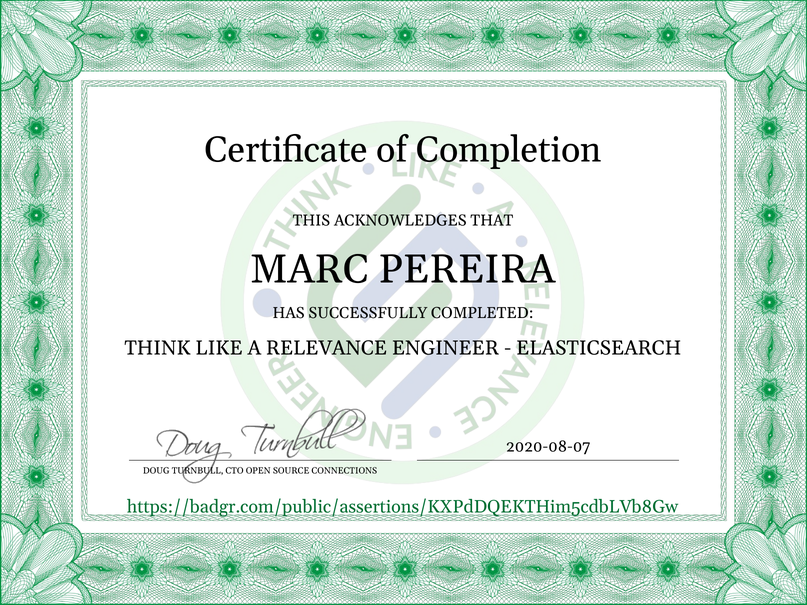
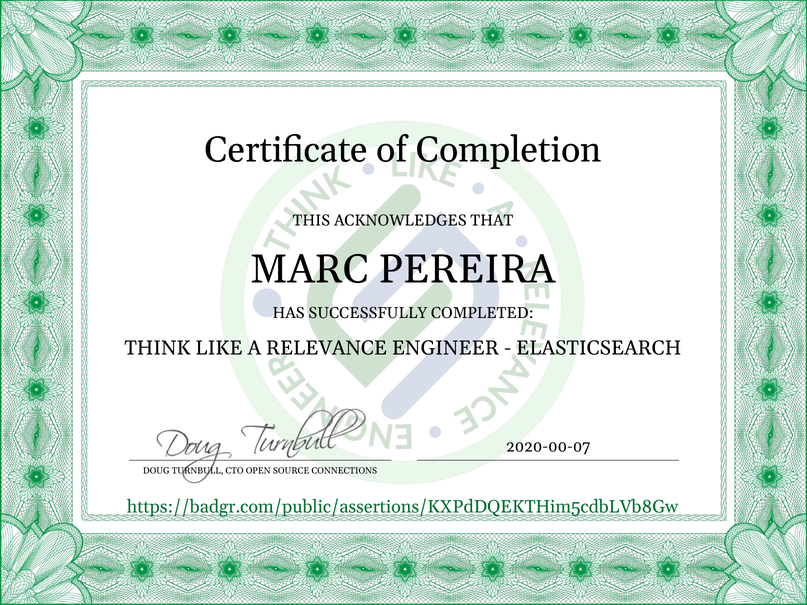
2020-08-07: 2020-08-07 -> 2020-00-07 (548, 447)
